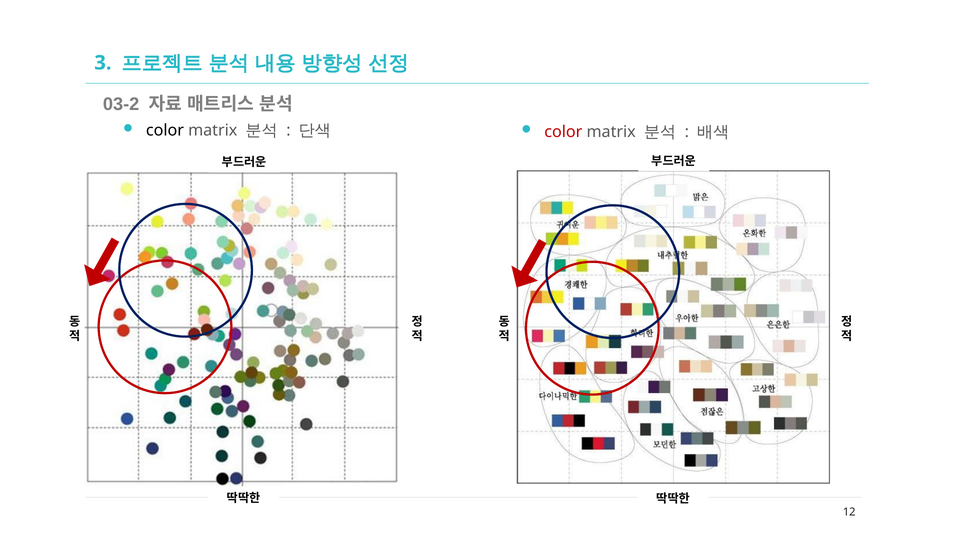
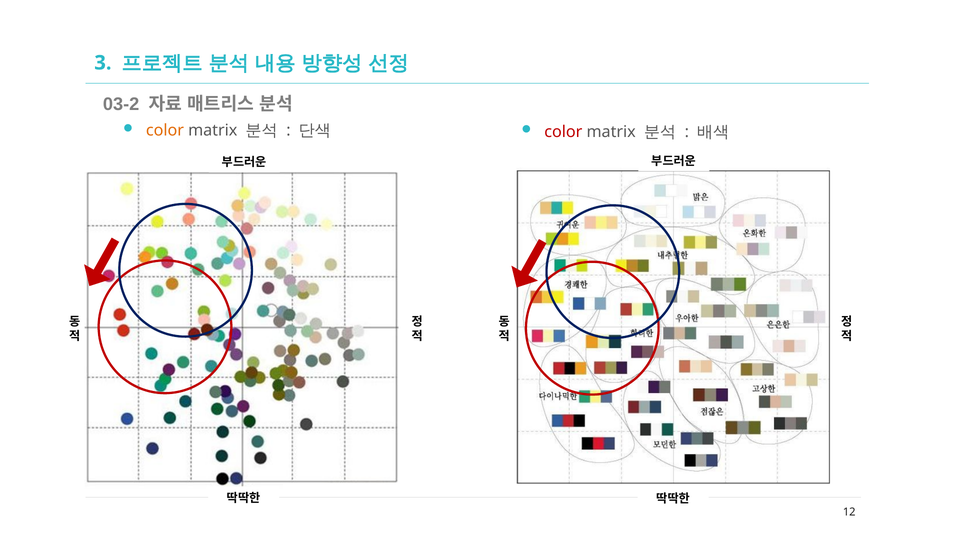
color colour: black -> orange (165, 130)
